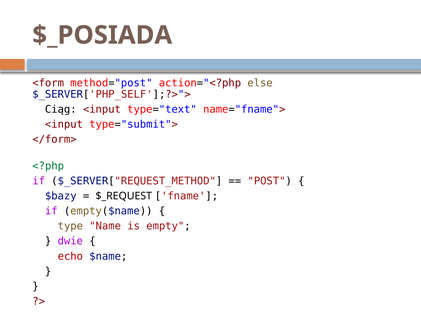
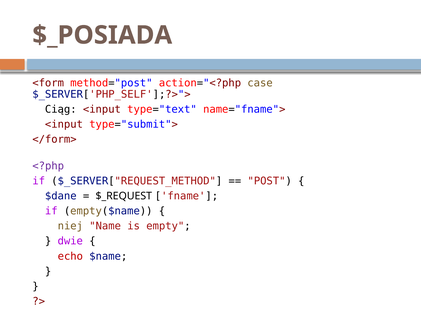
else: else -> case (260, 83)
<?php colour: green -> purple (48, 166)
$bazy: $bazy -> $dane (61, 196)
type: type -> niej (70, 226)
